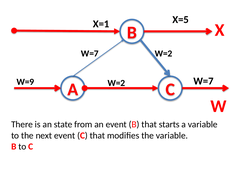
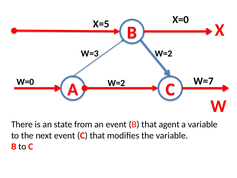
X=5: X=5 -> X=0 (181, 20)
X=1: X=1 -> X=5 (101, 24)
W=7: W=7 -> W=3 (90, 53)
W=9: W=9 -> W=0 (25, 82)
starts: starts -> agent (169, 124)
